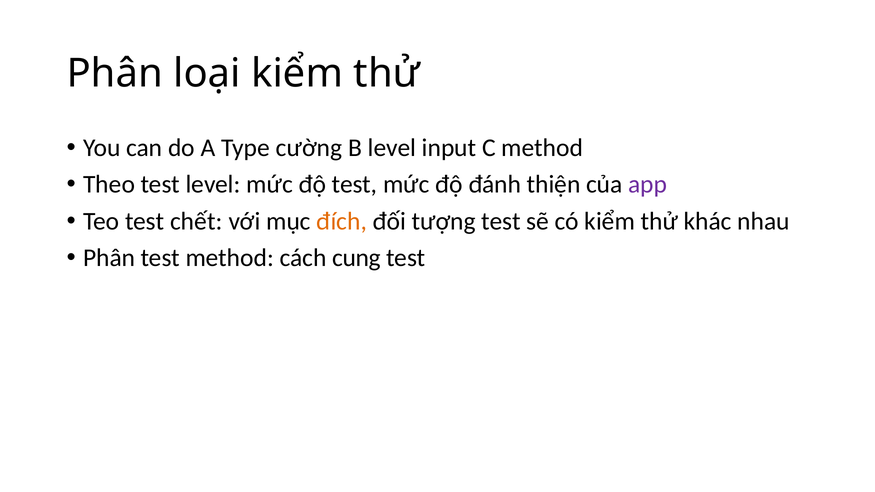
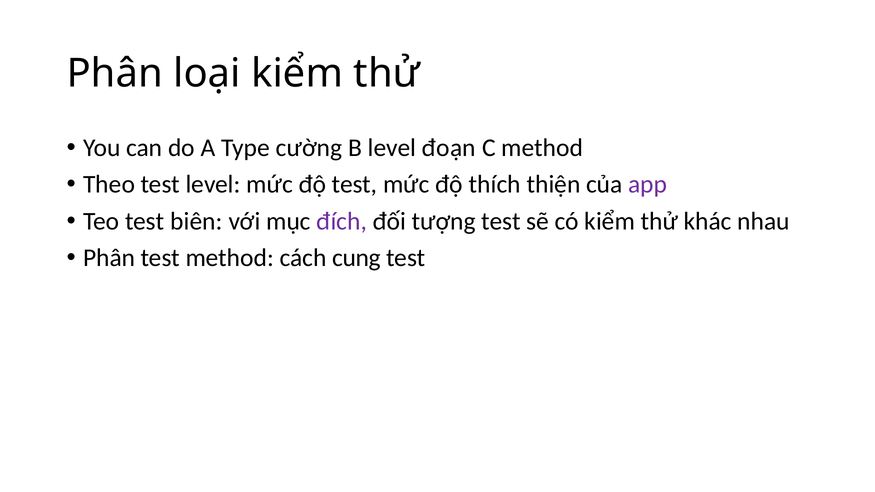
input: input -> đoạn (449, 148)
đánh: đánh -> thích (495, 185)
chết: chết -> biên (196, 221)
đích colour: orange -> purple (342, 221)
